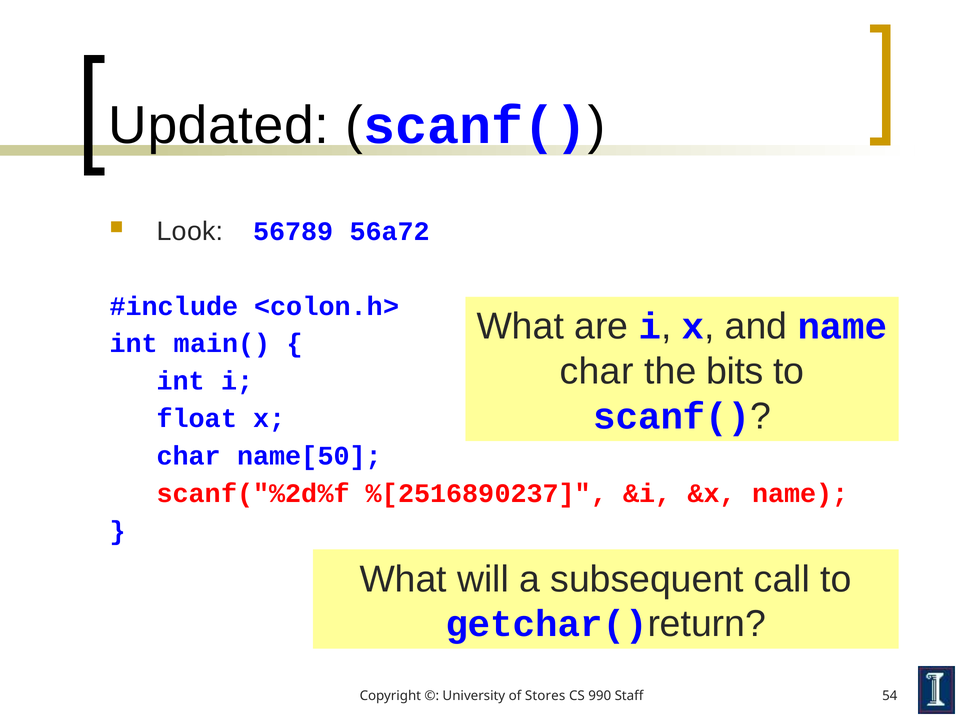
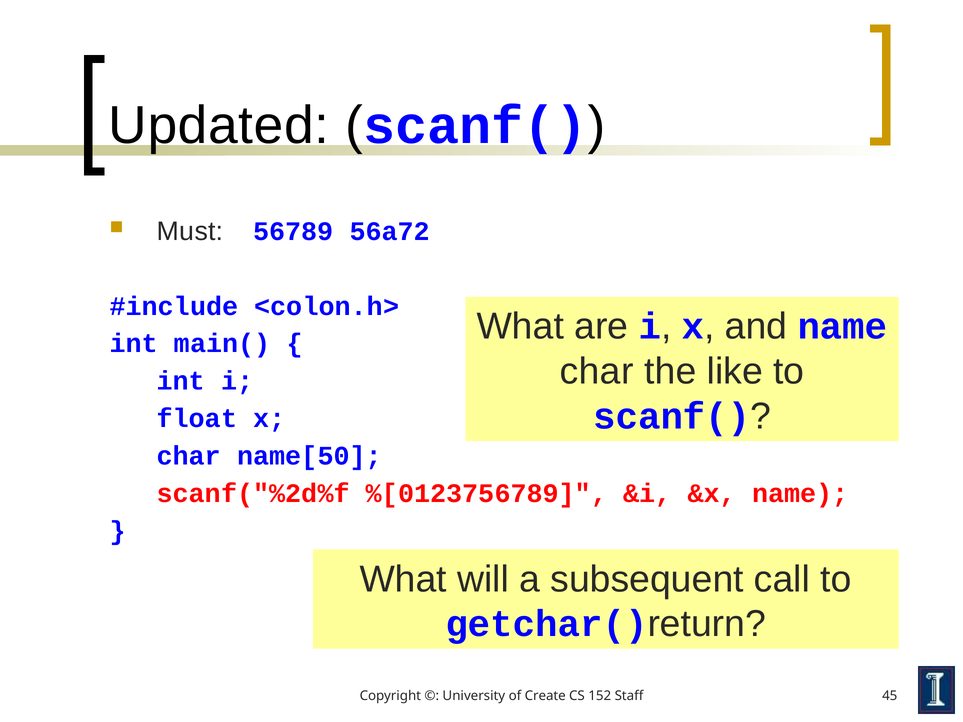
Look: Look -> Must (190, 231)
bits: bits -> like (735, 372)
%[2516890237: %[2516890237 -> %[0123756789 (486, 494)
Stores: Stores -> Create (545, 696)
990: 990 -> 152 (600, 696)
54: 54 -> 45 (890, 696)
